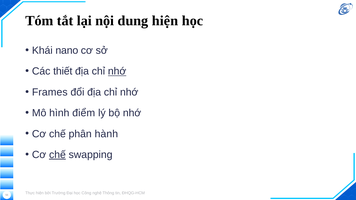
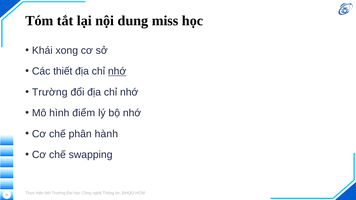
dung hiện: hiện -> miss (165, 21)
nano: nano -> xong (67, 51)
Frames: Frames -> Trường (50, 92)
chế underline: present -> none (57, 155)
